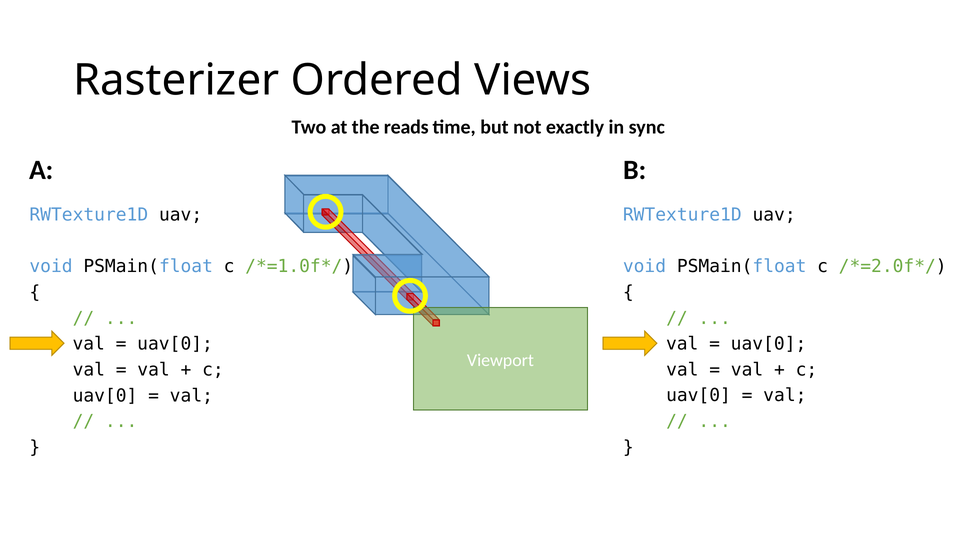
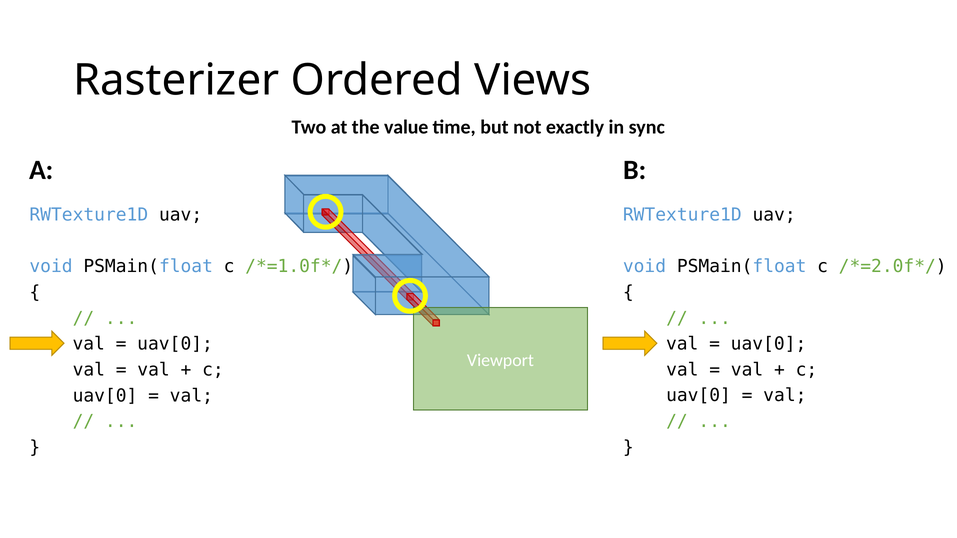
reads: reads -> value (406, 127)
